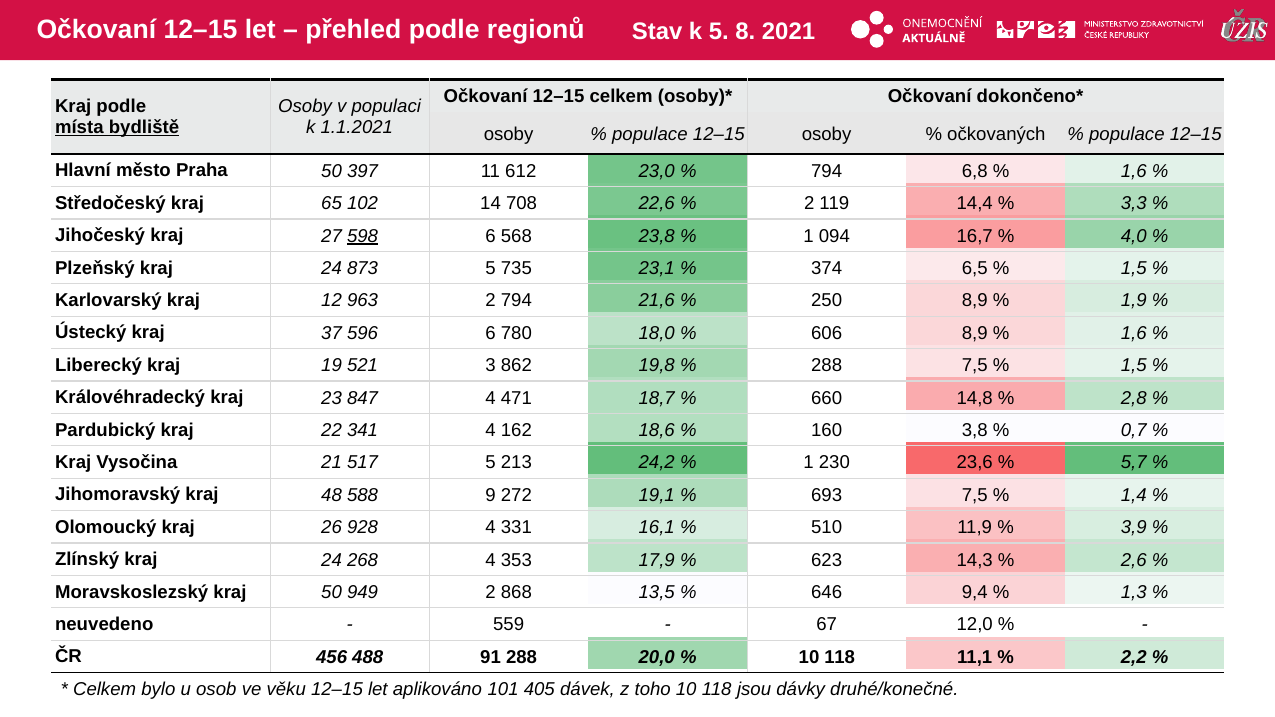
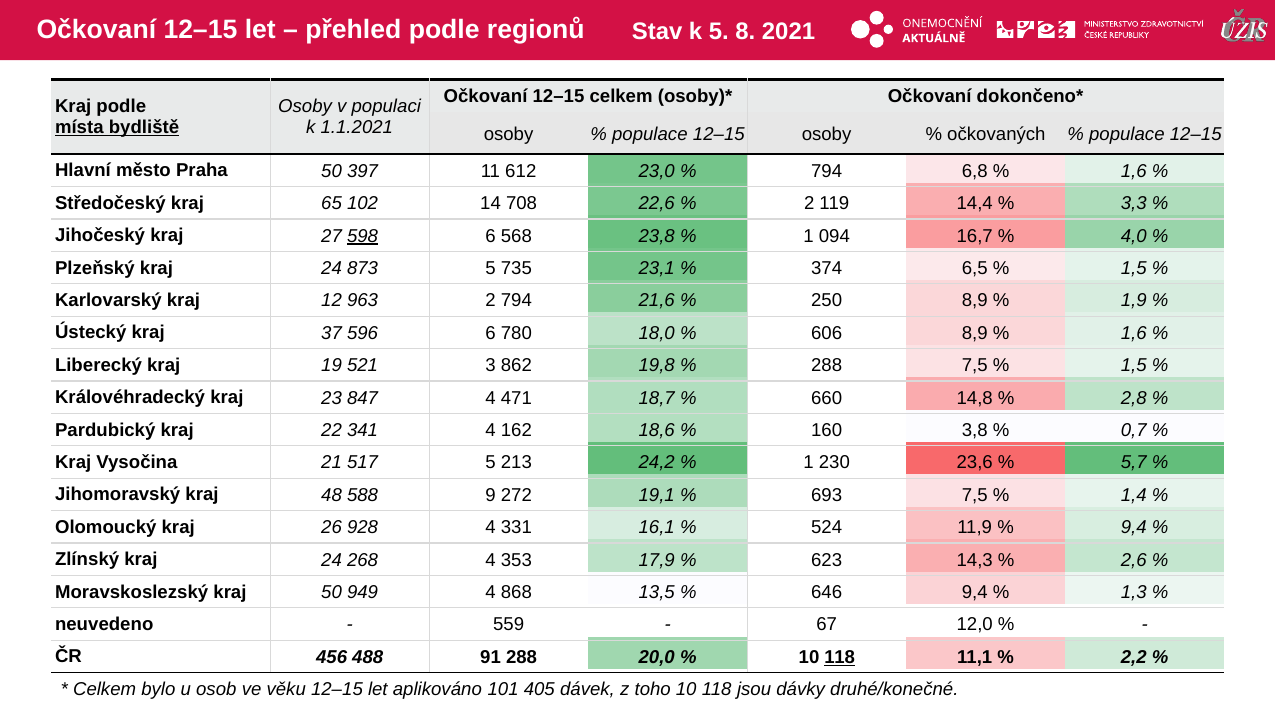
510: 510 -> 524 (827, 528)
3,9: 3,9 -> 9,4 (1134, 528)
949 2: 2 -> 4 (491, 593)
118 underline: none -> present (840, 657)
